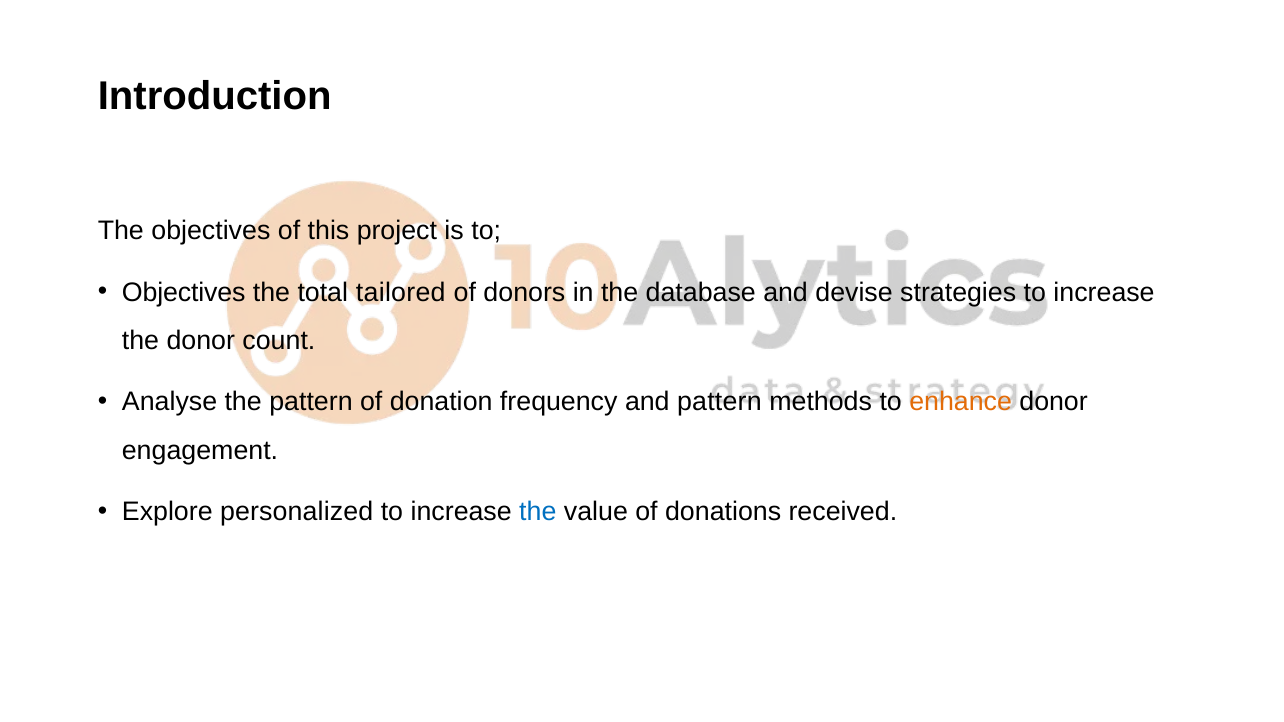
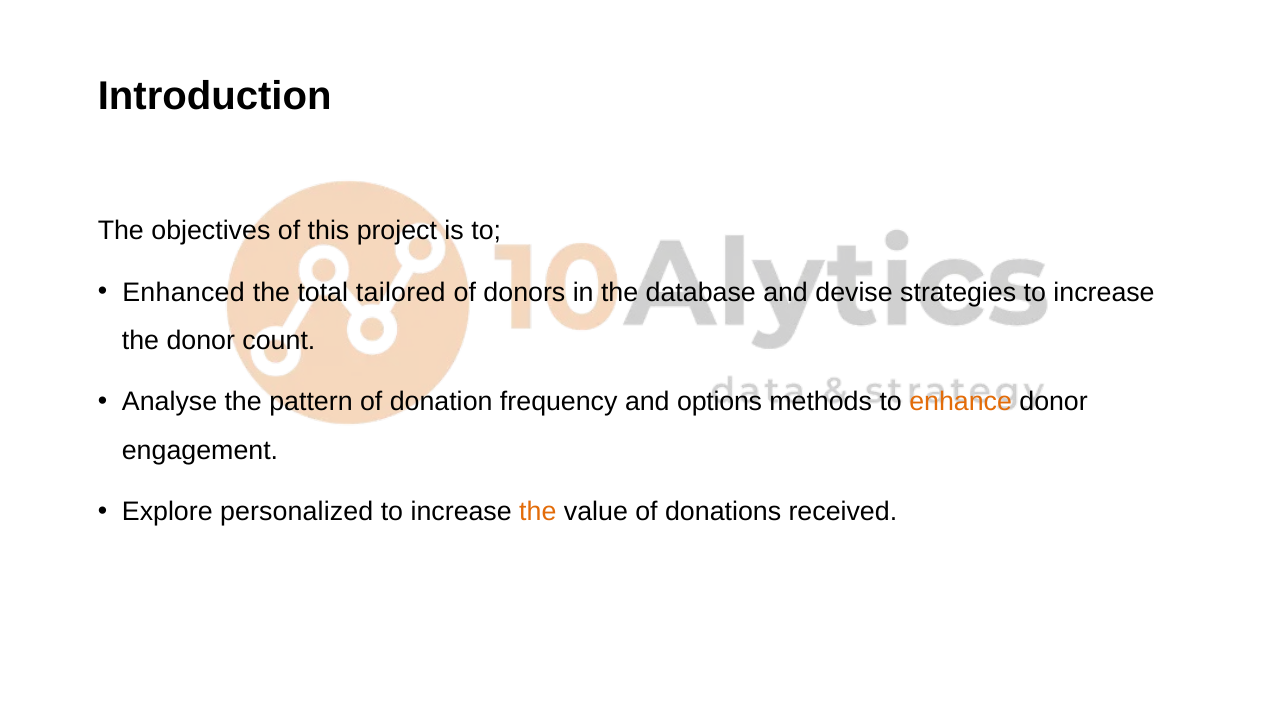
Objectives: Objectives -> Enhanced (184, 293)
and pattern: pattern -> options (720, 402)
the colour: blue -> orange (538, 512)
